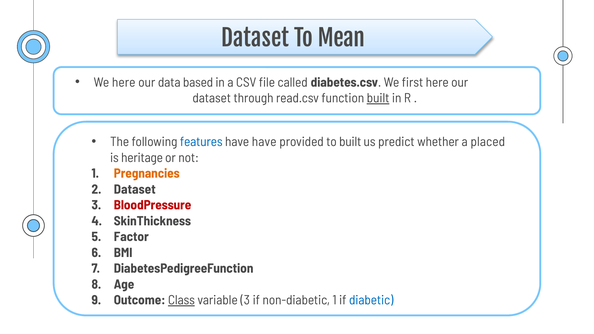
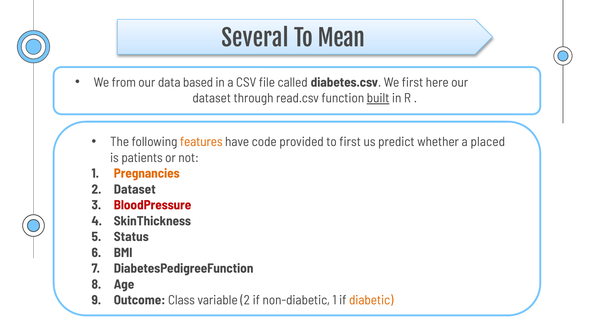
Dataset: Dataset -> Several (255, 39)
We here: here -> from (124, 82)
features colour: blue -> orange (201, 142)
have have: have -> code (264, 142)
to built: built -> first (350, 142)
heritage: heritage -> patients (142, 158)
Factor: Factor -> Status (131, 237)
Class underline: present -> none (181, 300)
variable 3: 3 -> 2 (245, 300)
diabetic colour: blue -> orange (371, 300)
